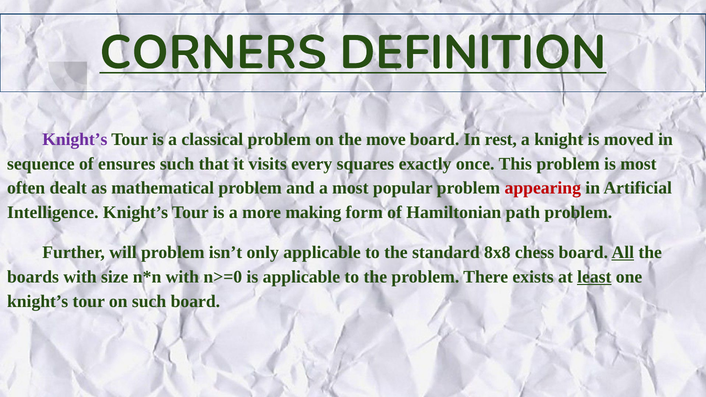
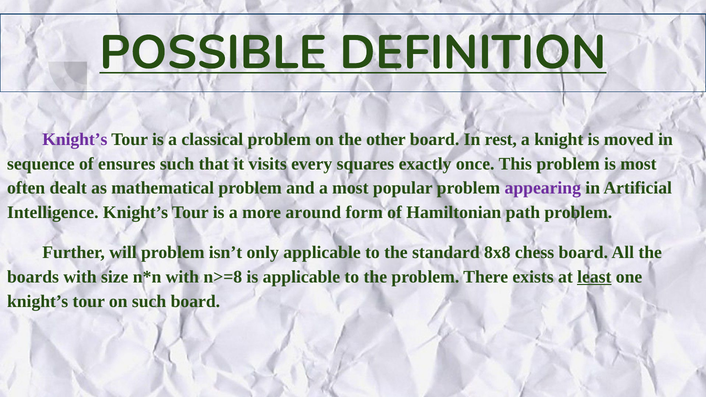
CORNERS: CORNERS -> POSSIBLE (213, 53)
move: move -> other (386, 140)
appearing colour: red -> purple (543, 188)
making: making -> around (313, 213)
All underline: present -> none (623, 253)
n>=0: n>=0 -> n>=8 (223, 277)
